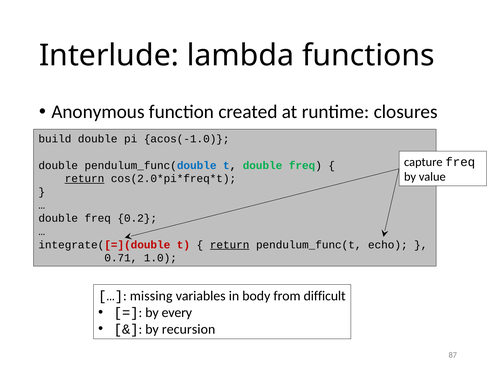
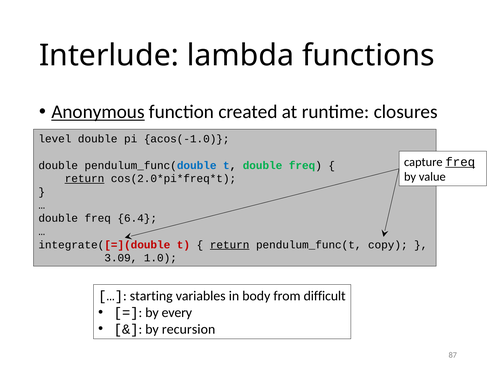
Anonymous underline: none -> present (98, 112)
build: build -> level (55, 139)
freq underline: none -> present (460, 162)
0.2: 0.2 -> 6.4 (137, 218)
echo: echo -> copy (388, 245)
0.71: 0.71 -> 3.09 (121, 258)
missing: missing -> starting (151, 296)
